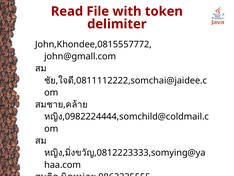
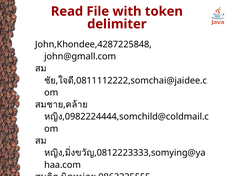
John,Khondee,0815557772: John,Khondee,0815557772 -> John,Khondee,4287225848 (93, 44)
